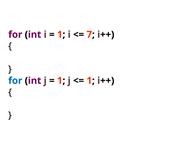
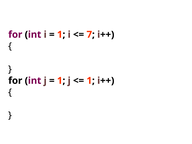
for colour: blue -> black (15, 81)
